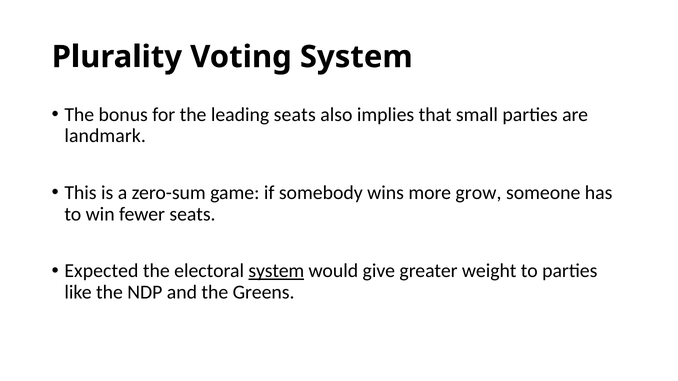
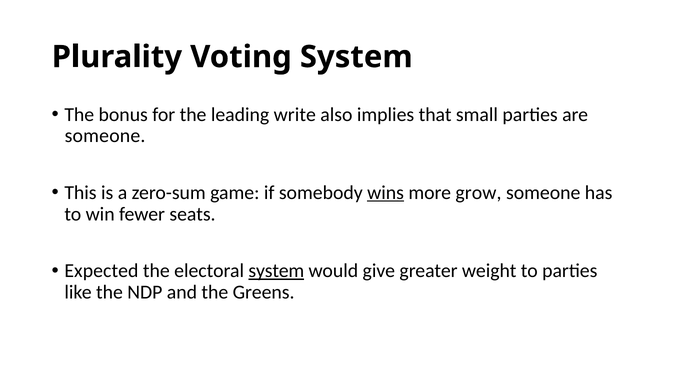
leading seats: seats -> write (295, 115)
landmark: landmark -> someone (105, 136)
wins underline: none -> present (386, 193)
